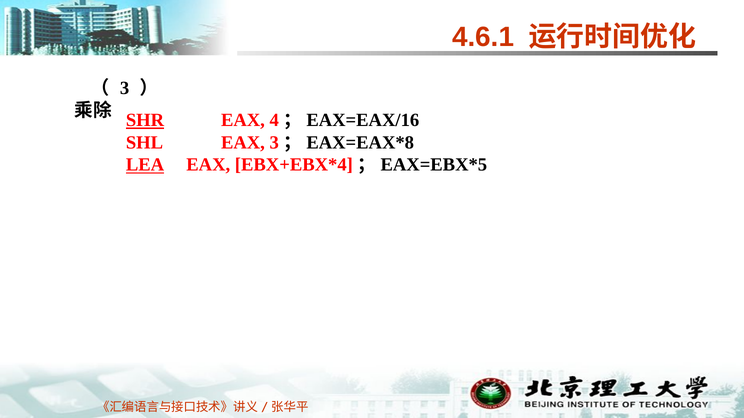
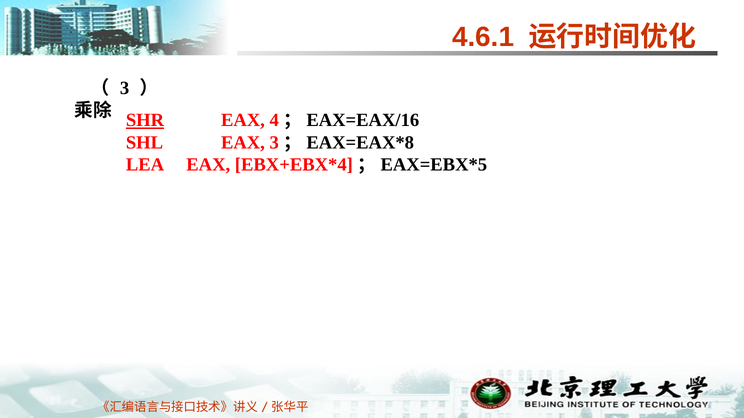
LEA underline: present -> none (145, 165)
